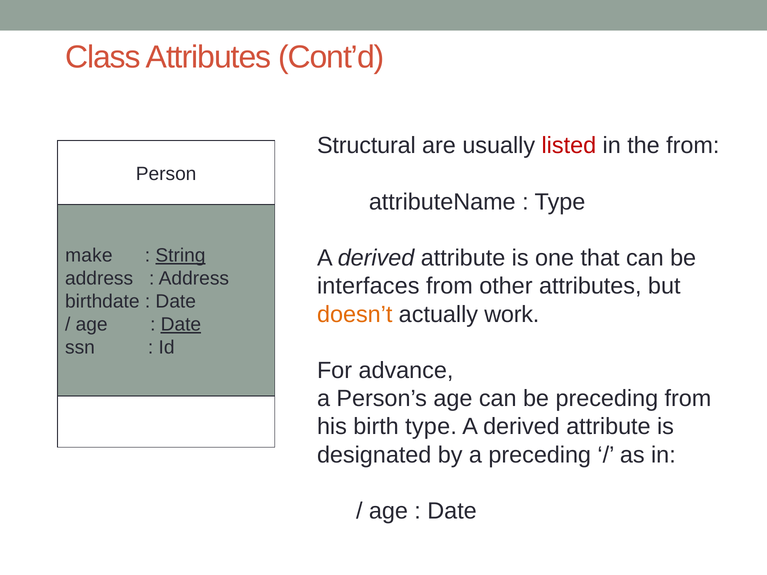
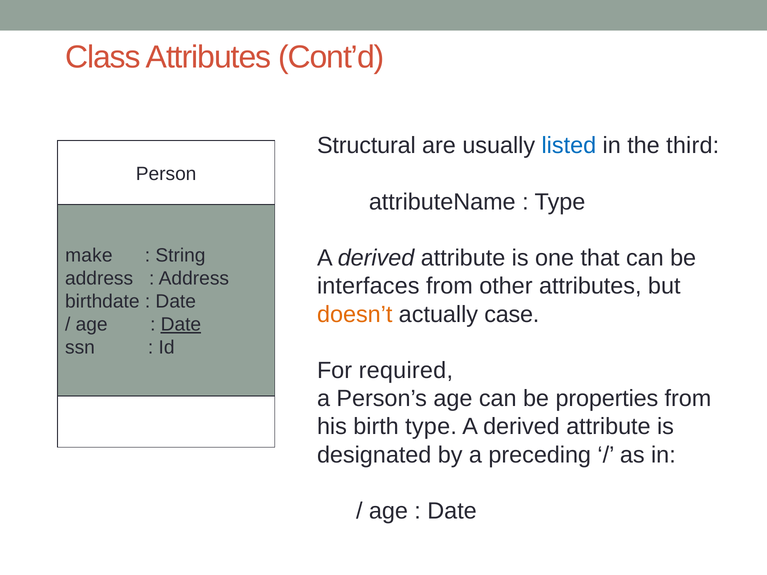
listed colour: red -> blue (569, 146)
the from: from -> third (693, 146)
String underline: present -> none (180, 256)
work: work -> case (512, 314)
advance: advance -> required (406, 371)
be preceding: preceding -> properties (607, 399)
